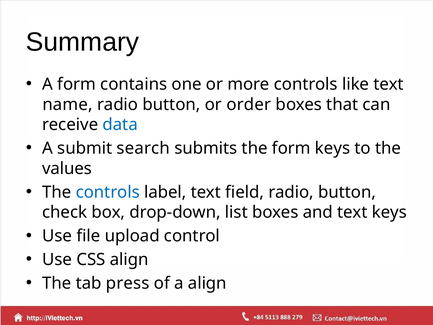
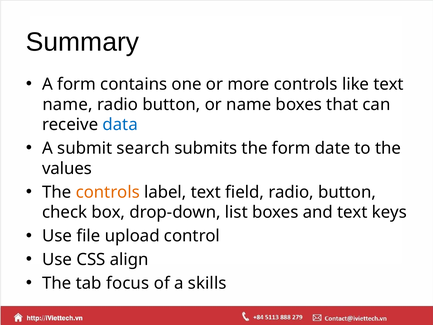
or order: order -> name (249, 104)
form keys: keys -> date (333, 148)
controls colour: blue -> orange (108, 192)
press: press -> focus (128, 283)
a align: align -> skills (207, 283)
